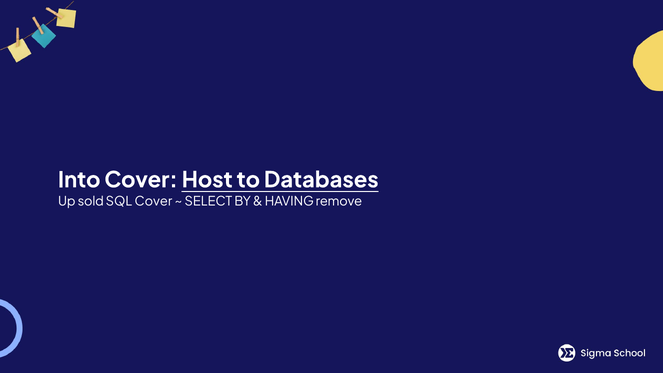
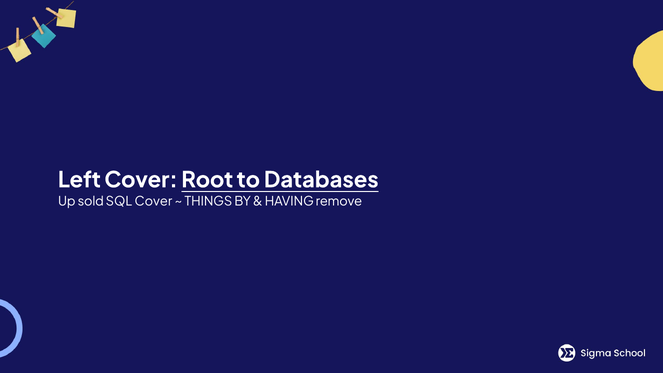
Into: Into -> Left (79, 180)
Host: Host -> Root (207, 180)
SELECT: SELECT -> THINGS (208, 202)
